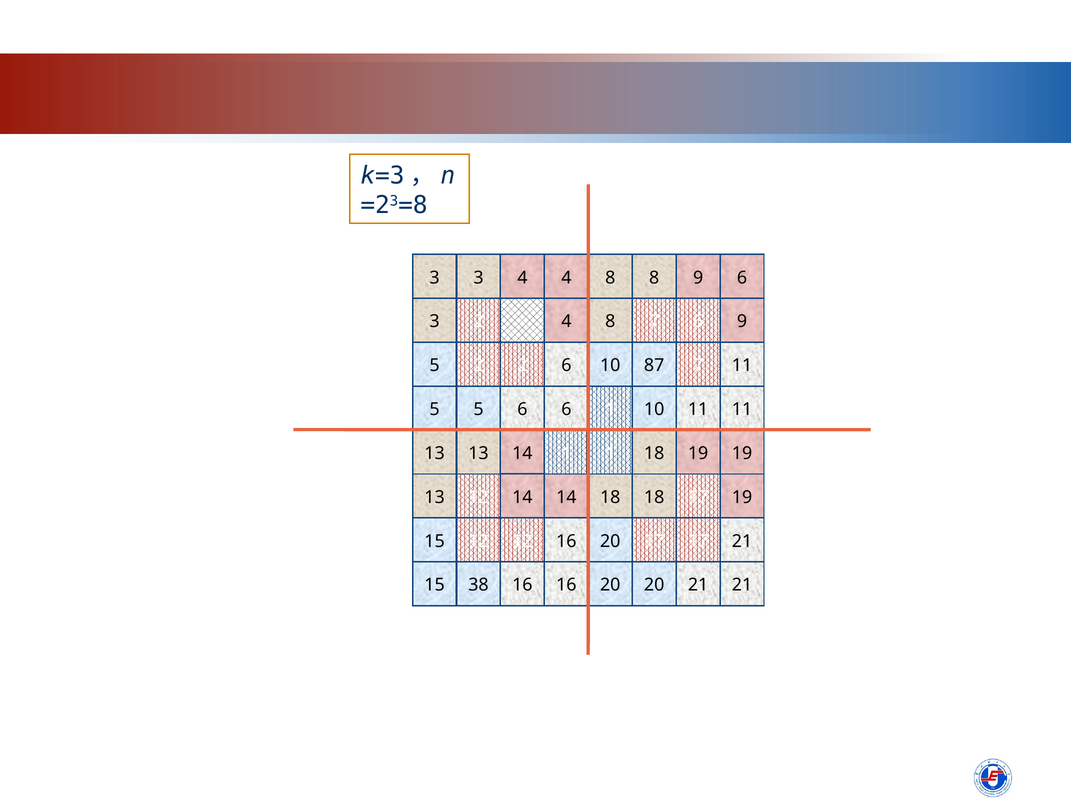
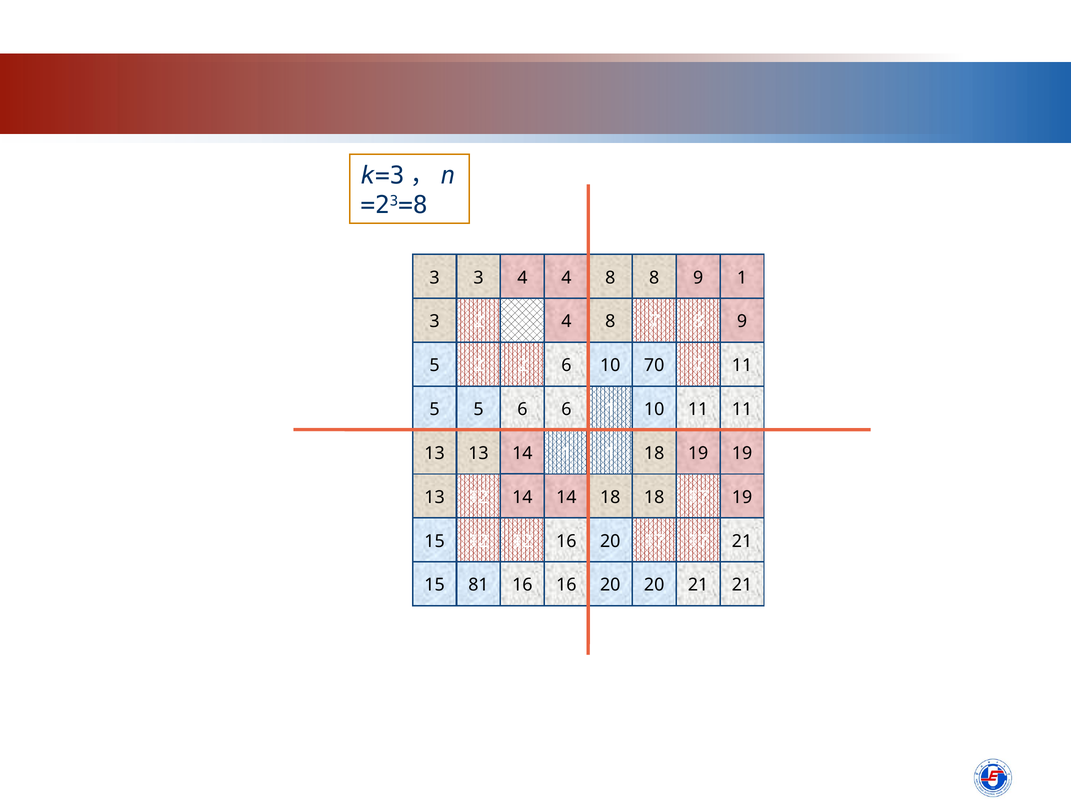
9 6: 6 -> 1 (742, 278)
7 6: 6 -> 8 (698, 322)
87: 87 -> 70 (654, 366)
38: 38 -> 81 (478, 585)
